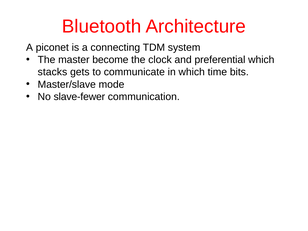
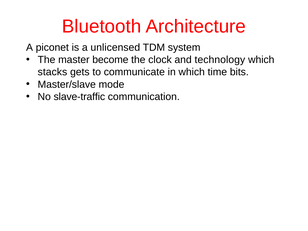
connecting: connecting -> unlicensed (115, 47)
preferential: preferential -> technology (220, 60)
slave-fewer: slave-fewer -> slave-traffic (79, 97)
